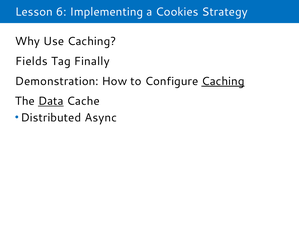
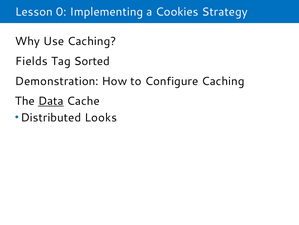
6: 6 -> 0 (61, 12)
Finally: Finally -> Sorted (92, 61)
Caching underline: present -> none (223, 81)
Async: Async -> Looks (101, 117)
